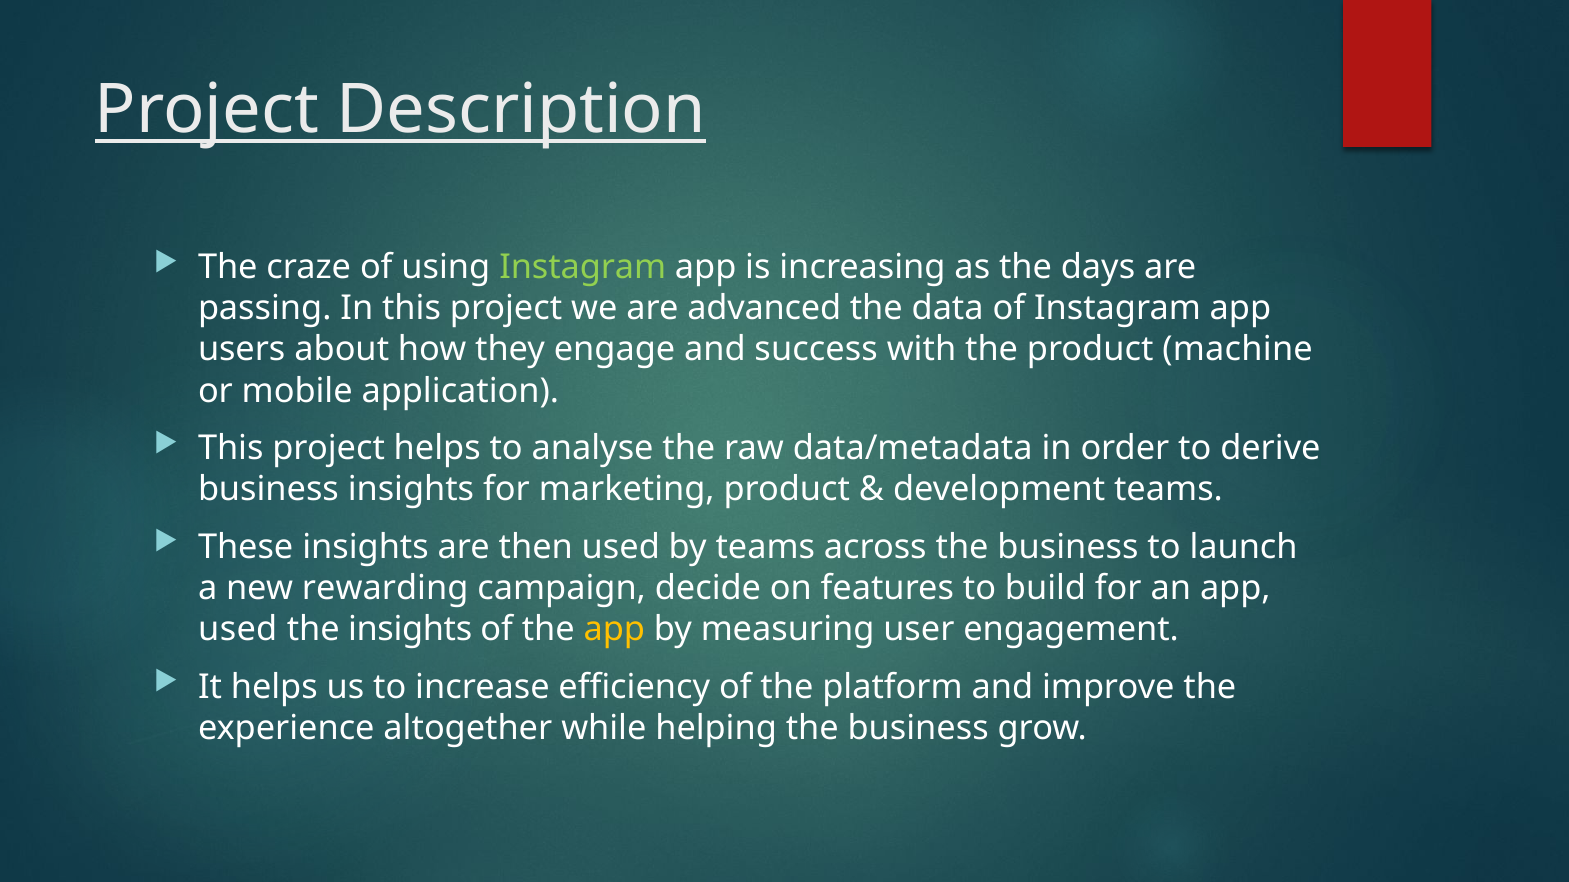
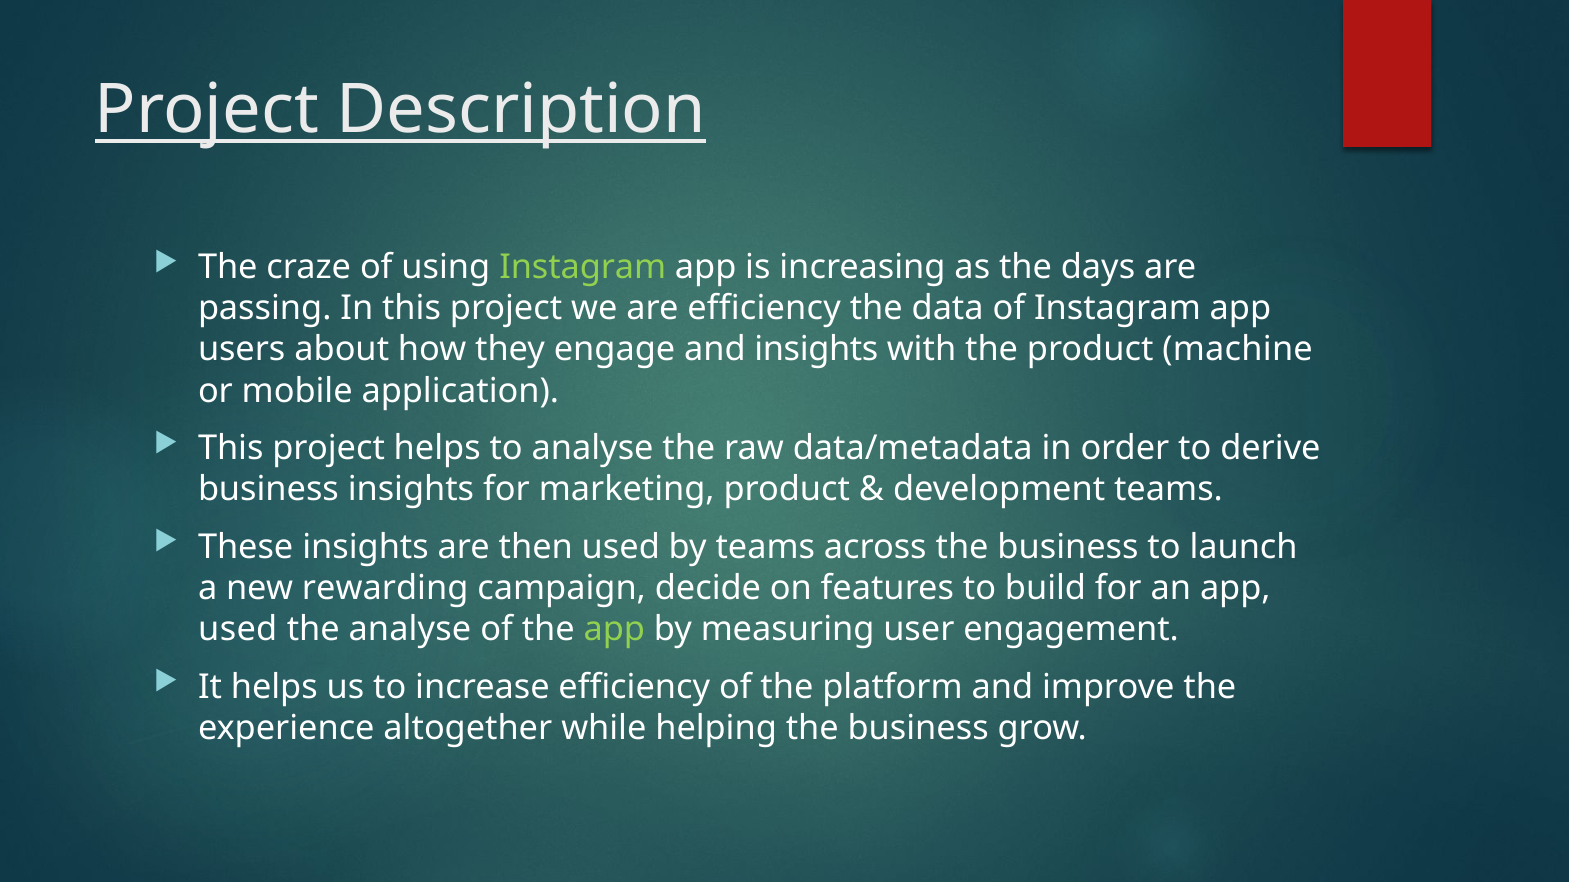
are advanced: advanced -> efficiency (764, 309)
and success: success -> insights (816, 350)
the insights: insights -> analyse (410, 630)
app colour: yellow -> light green (614, 630)
